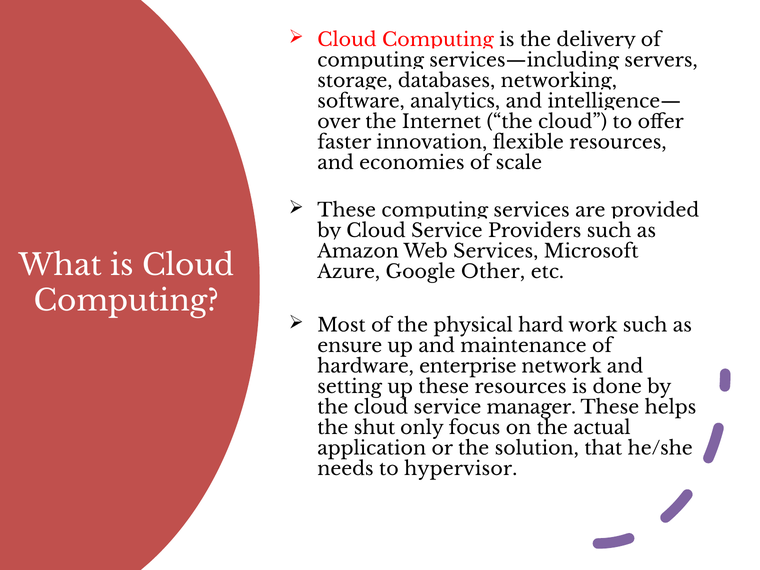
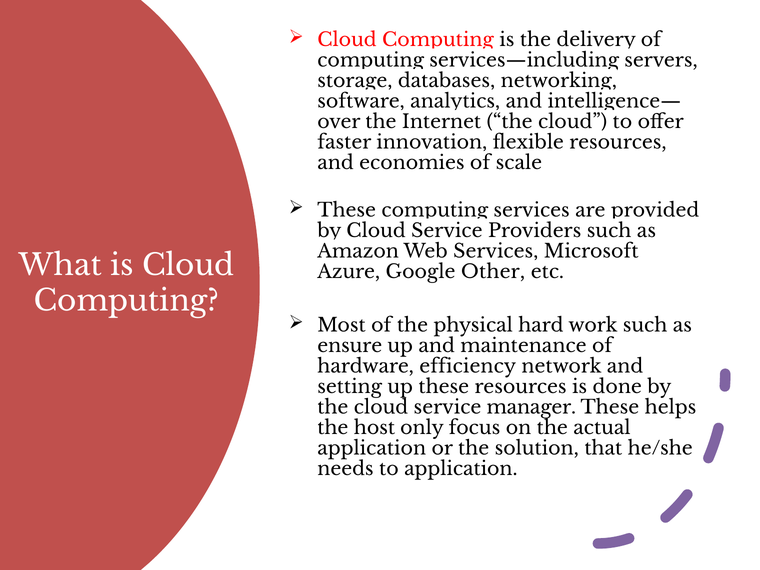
enterprise: enterprise -> efficiency (468, 366)
shut: shut -> host (374, 428)
to hypervisor: hypervisor -> application (461, 469)
